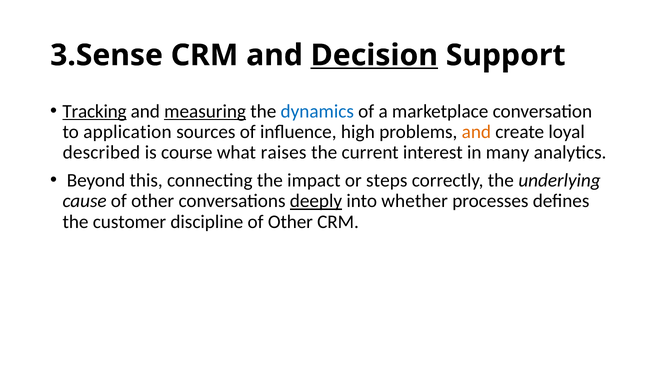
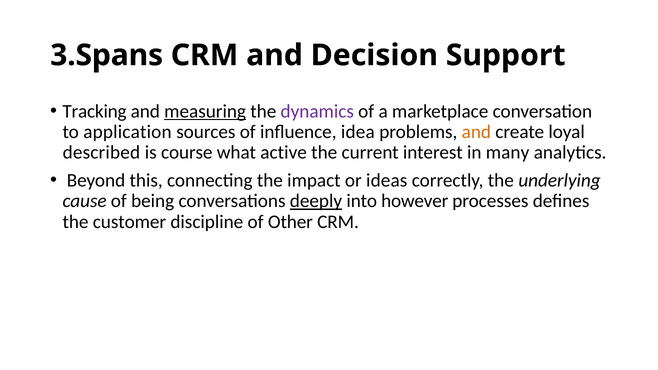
3.Sense: 3.Sense -> 3.Spans (107, 55)
Decision underline: present -> none (374, 55)
Tracking underline: present -> none (95, 111)
dynamics colour: blue -> purple (317, 111)
high: high -> idea (358, 132)
raises: raises -> active (284, 153)
steps: steps -> ideas (387, 180)
cause of other: other -> being (153, 201)
whether: whether -> however (415, 201)
